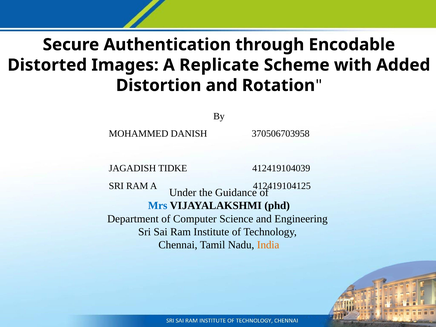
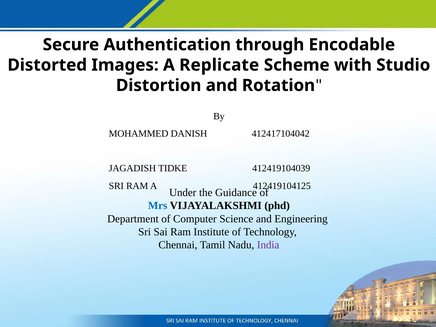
Added: Added -> Studio (403, 65)
370506703958: 370506703958 -> 412417104042 (281, 134)
India colour: orange -> purple (268, 245)
